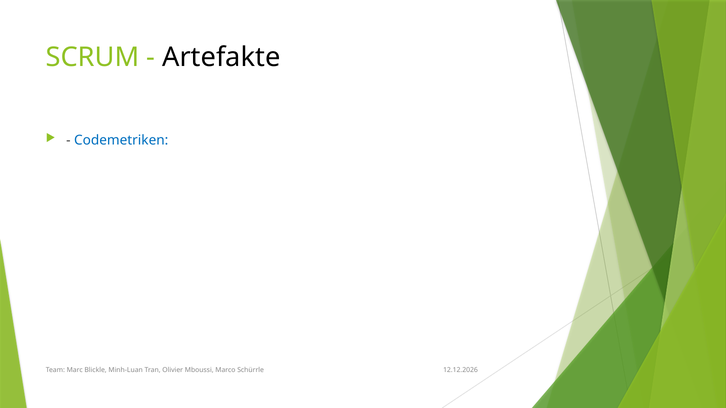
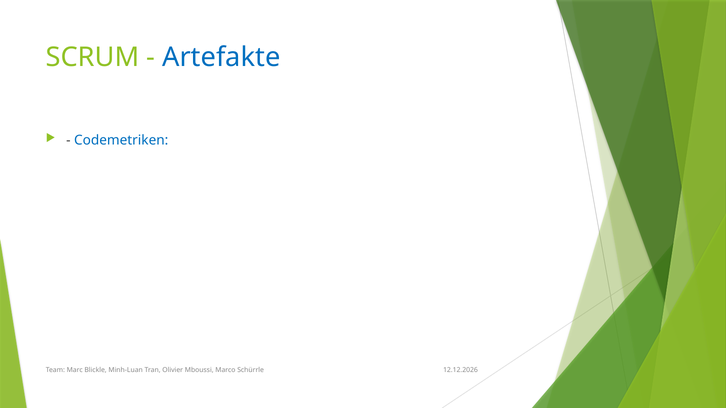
Artefakte colour: black -> blue (221, 57)
